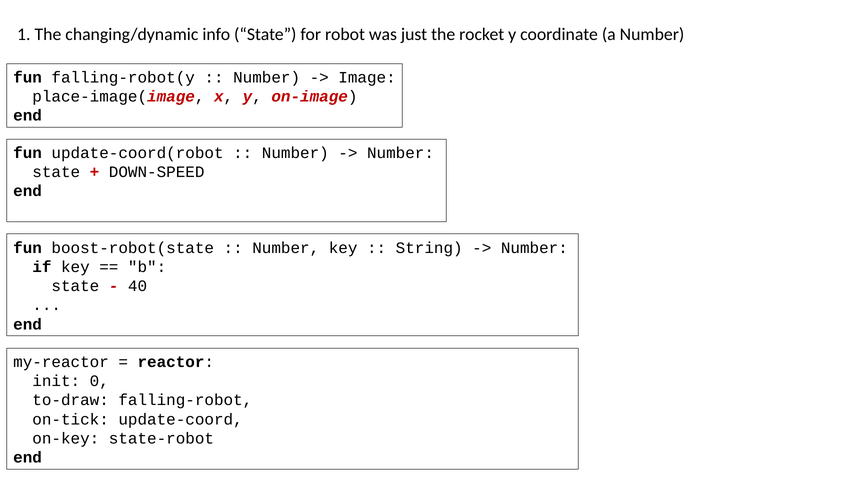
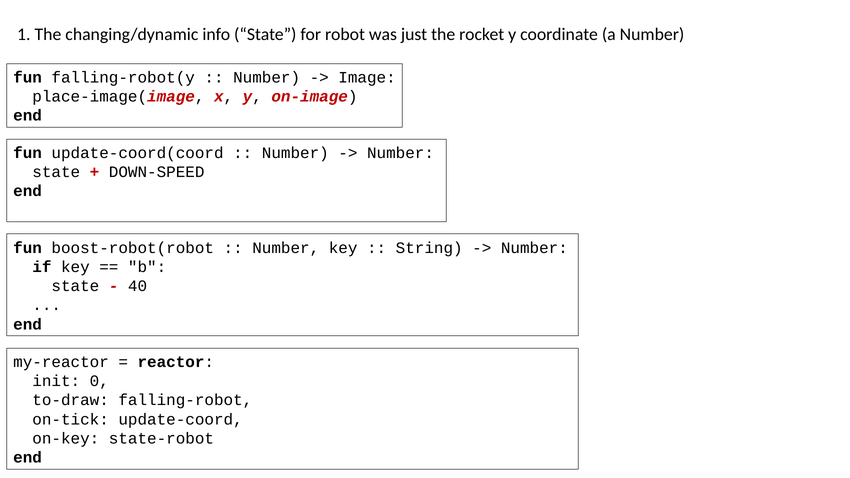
update-coord(robot: update-coord(robot -> update-coord(coord (138, 153)
boost-robot(state: boost-robot(state -> boost-robot(robot (133, 248)
